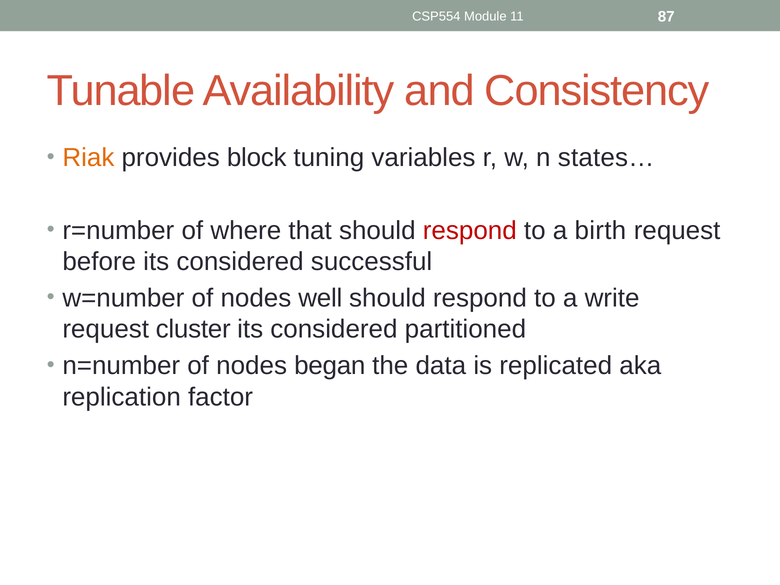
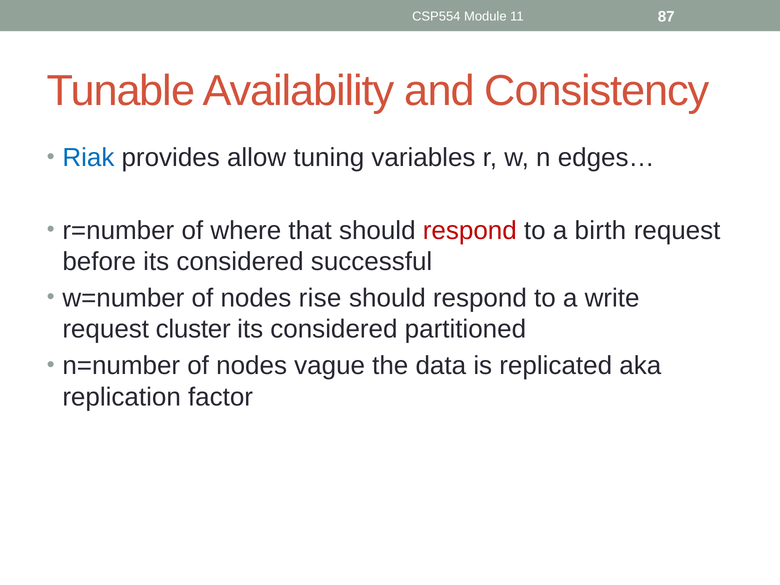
Riak colour: orange -> blue (88, 158)
block: block -> allow (257, 158)
states…: states… -> edges… (606, 158)
well: well -> rise (320, 298)
began: began -> vague (330, 366)
